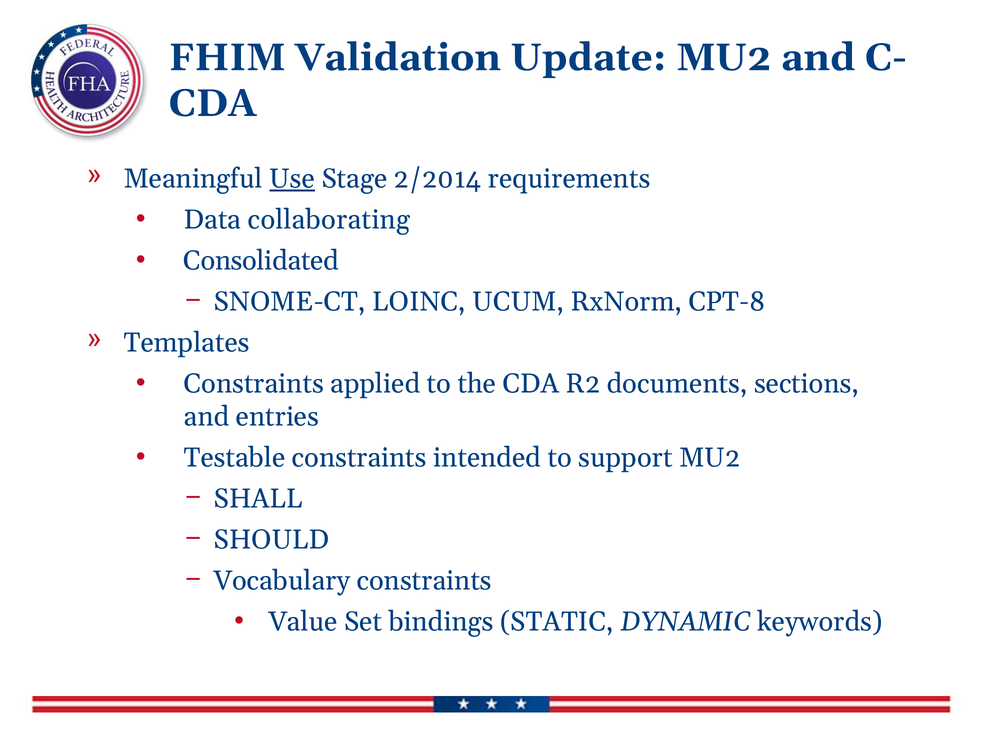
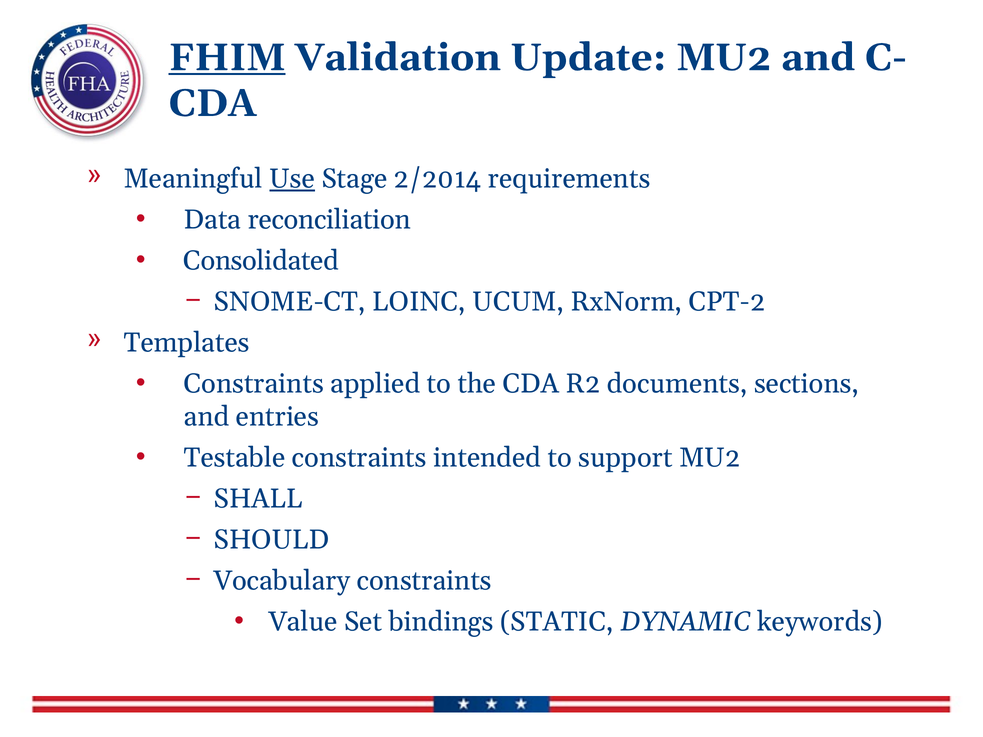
FHIM underline: none -> present (227, 58)
collaborating: collaborating -> reconciliation (329, 220)
CPT-8: CPT-8 -> CPT-2 (727, 302)
